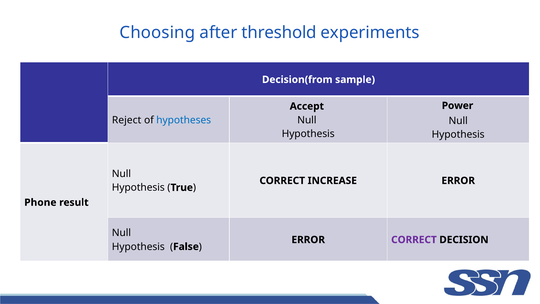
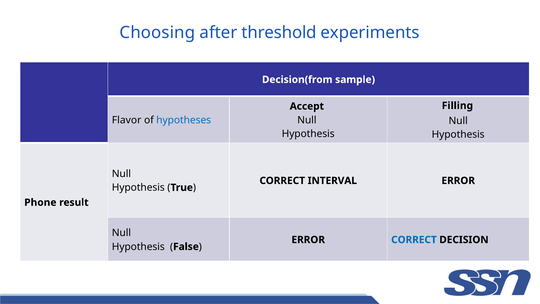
Power: Power -> Filling (457, 106)
Reject: Reject -> Flavor (127, 120)
INCREASE: INCREASE -> INTERVAL (332, 181)
CORRECT colour: purple -> blue (414, 240)
